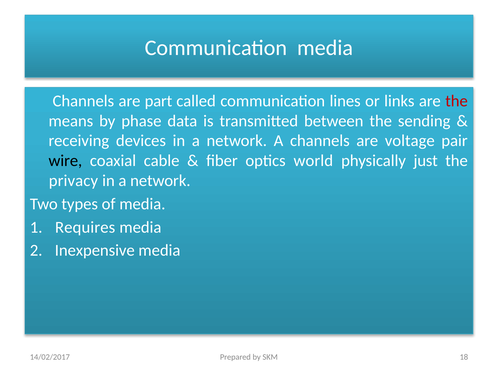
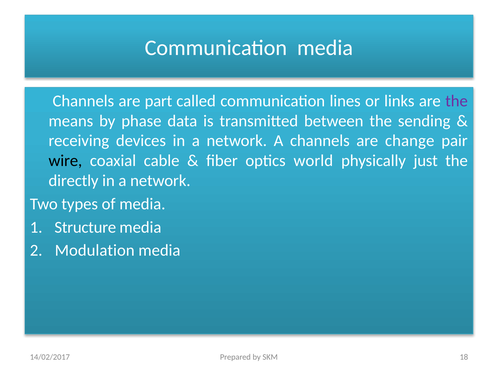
the colour: red -> purple (457, 101)
voltage: voltage -> change (410, 141)
privacy: privacy -> directly (74, 180)
Requires: Requires -> Structure (85, 227)
Inexpensive: Inexpensive -> Modulation (95, 250)
